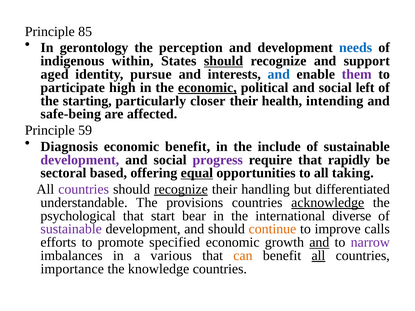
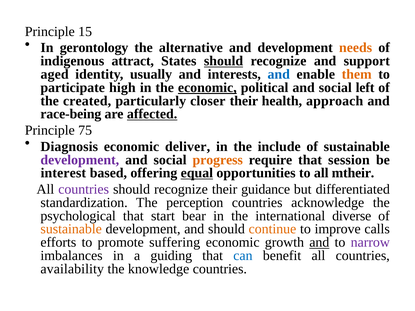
85: 85 -> 15 (85, 32)
perception: perception -> alternative (191, 48)
needs colour: blue -> orange (356, 48)
within: within -> attract (133, 61)
pursue: pursue -> usually (151, 74)
them colour: purple -> orange (357, 74)
starting: starting -> created (87, 101)
intending: intending -> approach (335, 101)
safe-being: safe-being -> race-being (71, 114)
affected underline: none -> present (152, 114)
59: 59 -> 75 (85, 130)
economic benefit: benefit -> deliver (188, 147)
progress colour: purple -> orange (218, 160)
rapidly: rapidly -> session (349, 160)
sectoral: sectoral -> interest (63, 173)
taking: taking -> mtheir (353, 173)
recognize underline: present -> none (181, 189)
handling: handling -> guidance (266, 189)
understandable: understandable -> standardization (84, 203)
provisions: provisions -> perception (195, 203)
acknowledge underline: present -> none (328, 203)
sustainable colour: purple -> orange (71, 229)
specified: specified -> suffering (175, 243)
various: various -> guiding (171, 256)
can colour: orange -> blue (243, 256)
all underline: present -> none (318, 256)
importance: importance -> availability (72, 269)
